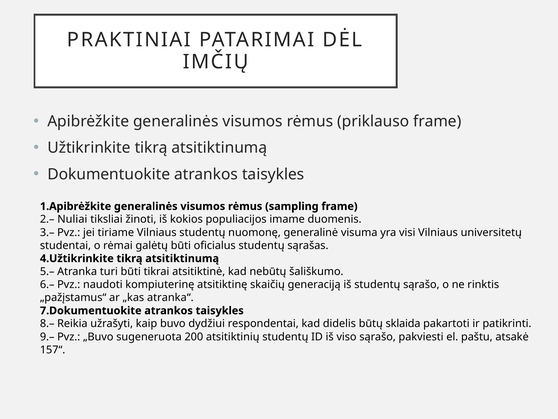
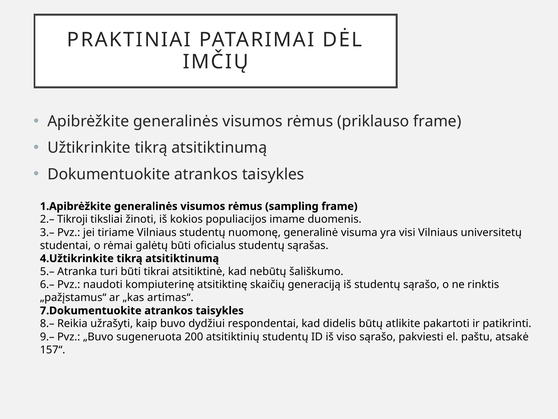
Nuliai: Nuliai -> Tikroji (72, 219)
atranka“: atranka“ -> artimas“ (170, 297)
sklaida: sklaida -> atlikite (403, 323)
